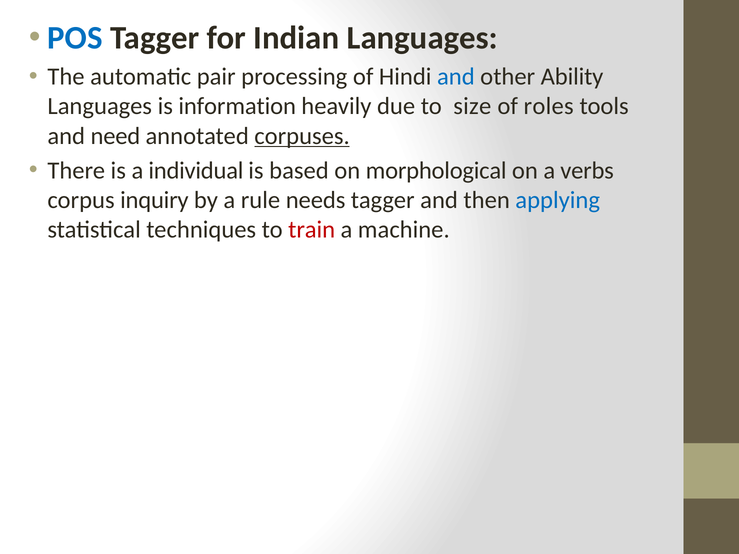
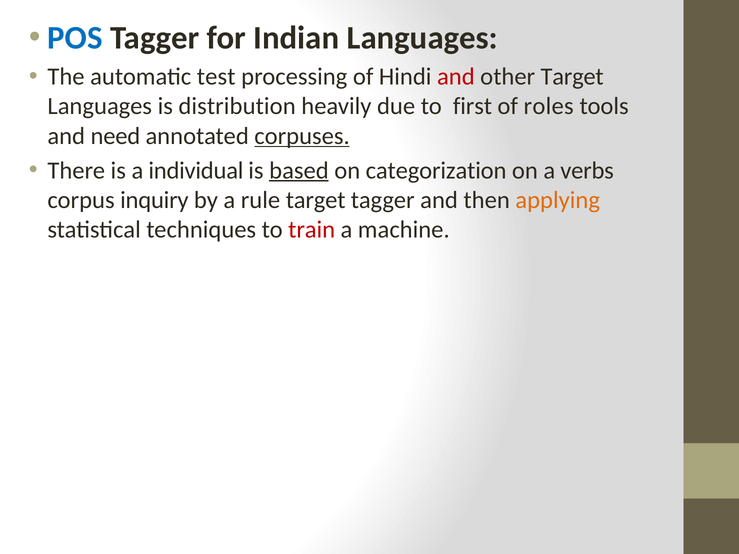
pair: pair -> test (216, 77)
and colour: blue -> red (456, 77)
other Ability: Ability -> Target (572, 77)
information: information -> distribution (237, 106)
size: size -> first (472, 106)
based underline: none -> present (299, 170)
morphological: morphological -> categorization (436, 170)
rule needs: needs -> target (316, 200)
applying colour: blue -> orange (558, 200)
